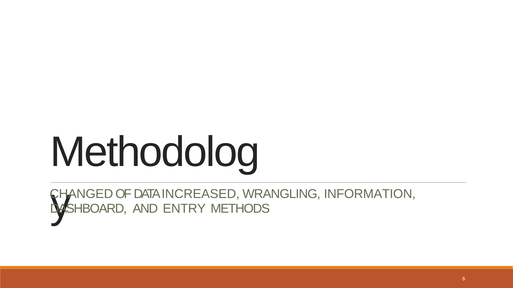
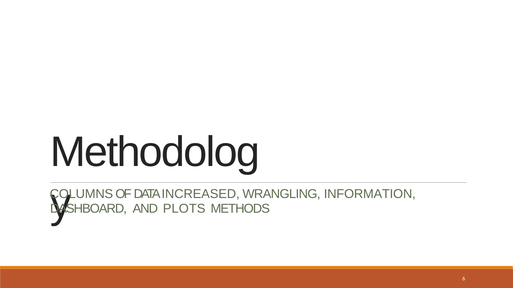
CHANGED: CHANGED -> COLUMNS (81, 194)
ENTRY: ENTRY -> PLOTS (184, 209)
